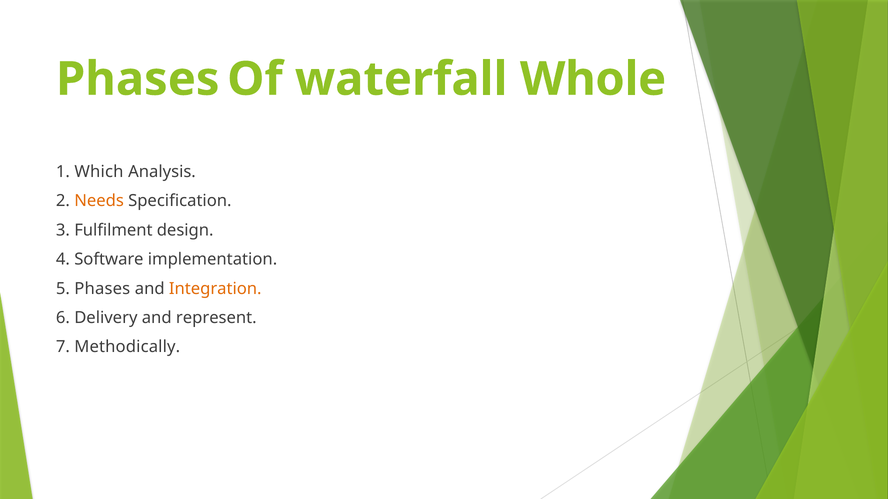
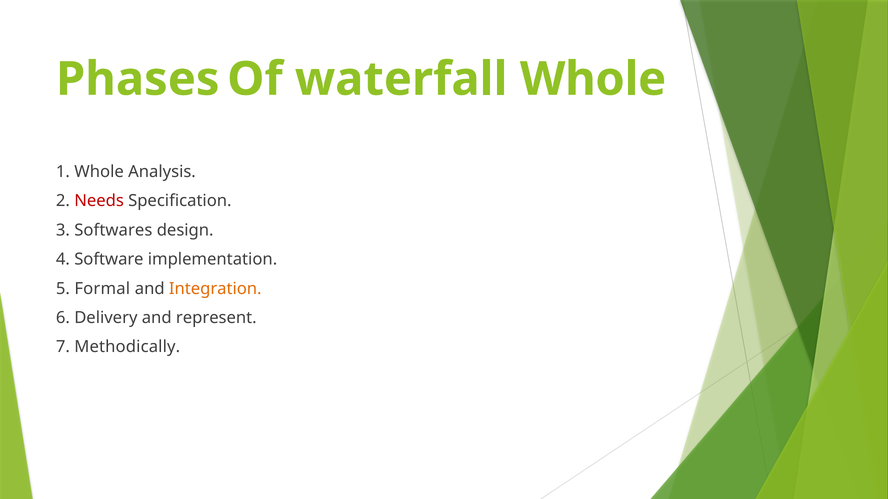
1 Which: Which -> Whole (99, 172)
Needs colour: orange -> red (99, 201)
Fulfilment: Fulfilment -> Softwares (113, 230)
5 Phases: Phases -> Formal (102, 289)
